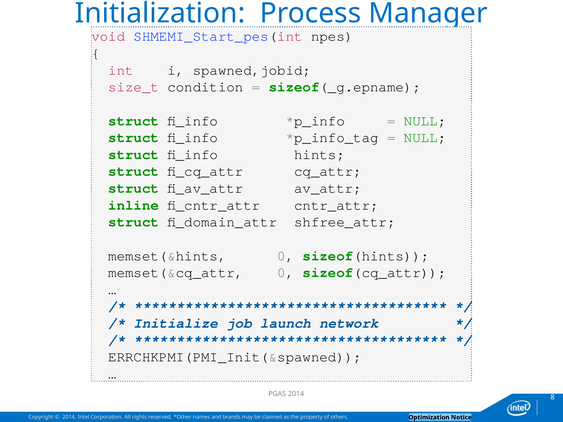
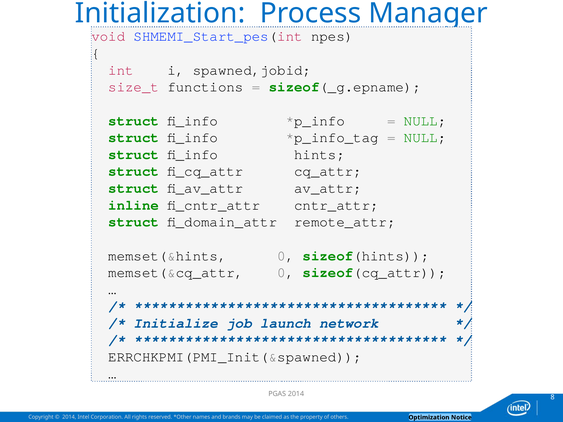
condition: condition -> functions (205, 87)
shfree_attr: shfree_attr -> remote_attr (345, 222)
